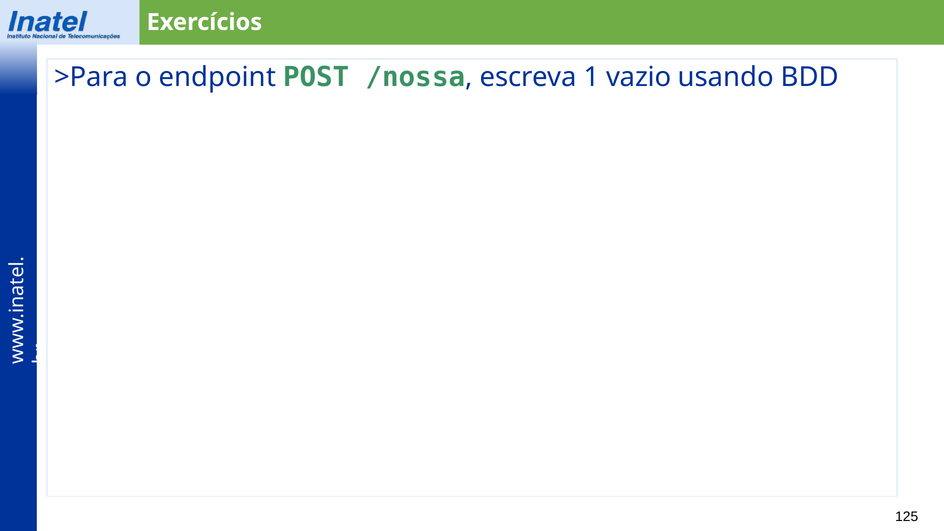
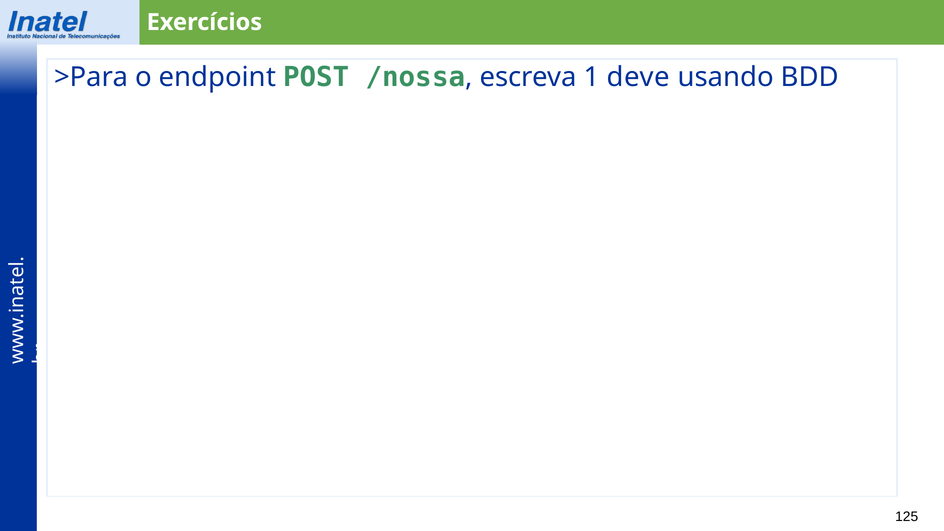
vazio: vazio -> deve (638, 77)
